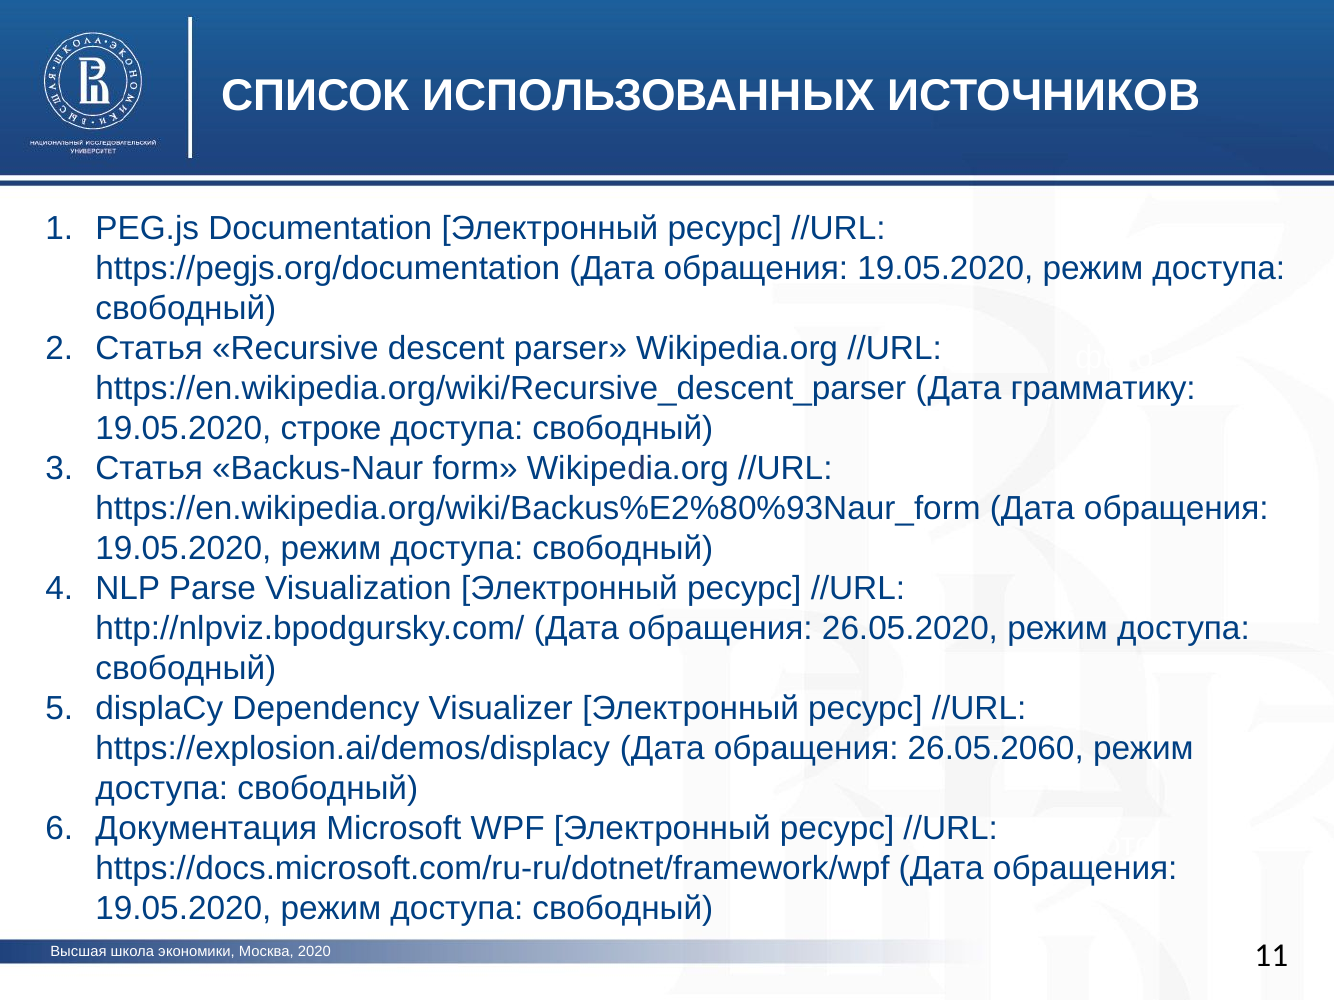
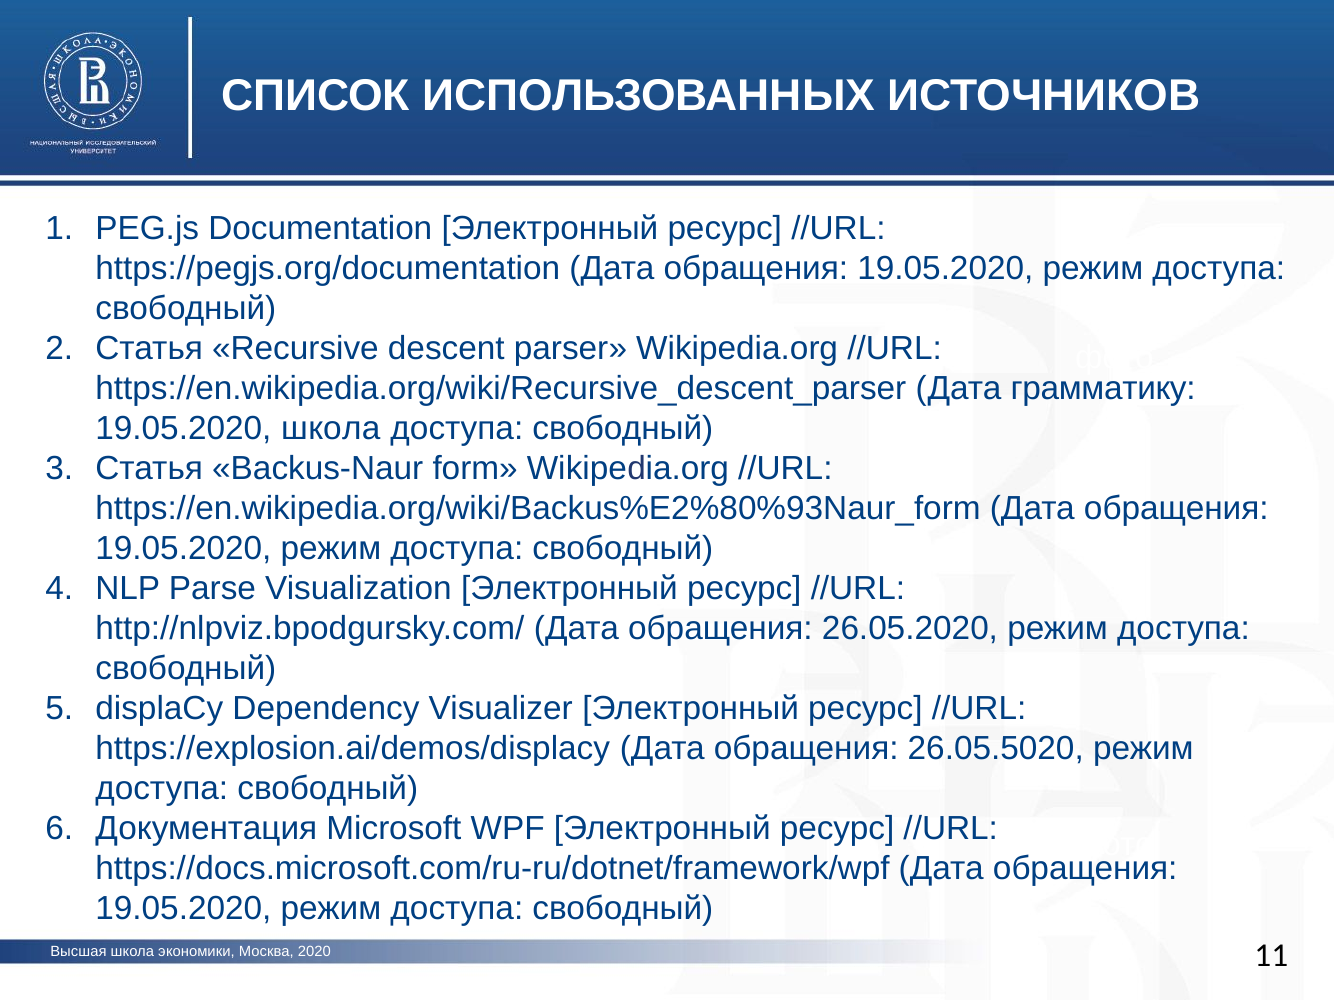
19.05.2020 строке: строке -> школа (331, 428)
26.05.2060: 26.05.2060 -> 26.05.5020 (996, 748)
